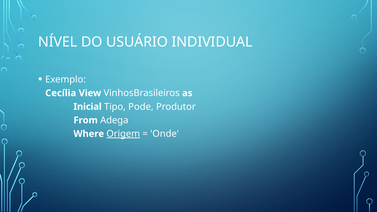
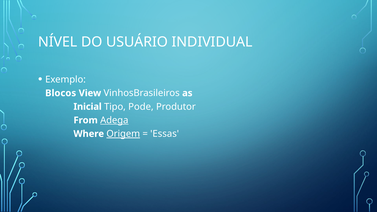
Cecília: Cecília -> Blocos (61, 93)
Adega underline: none -> present (114, 120)
Onde: Onde -> Essas (165, 134)
